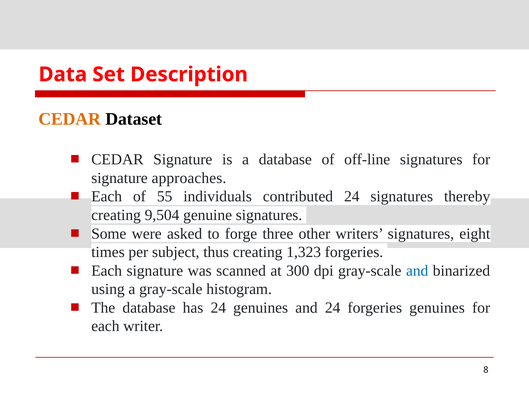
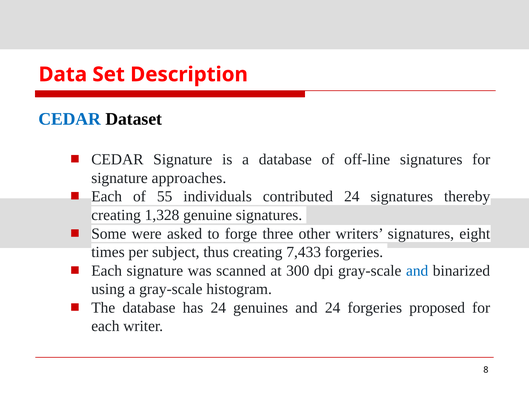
CEDAR colour: orange -> blue (70, 119)
9,504: 9,504 -> 1,328 (162, 215)
1,323: 1,323 -> 7,433 (304, 252)
forgeries genuines: genuines -> proposed (437, 307)
